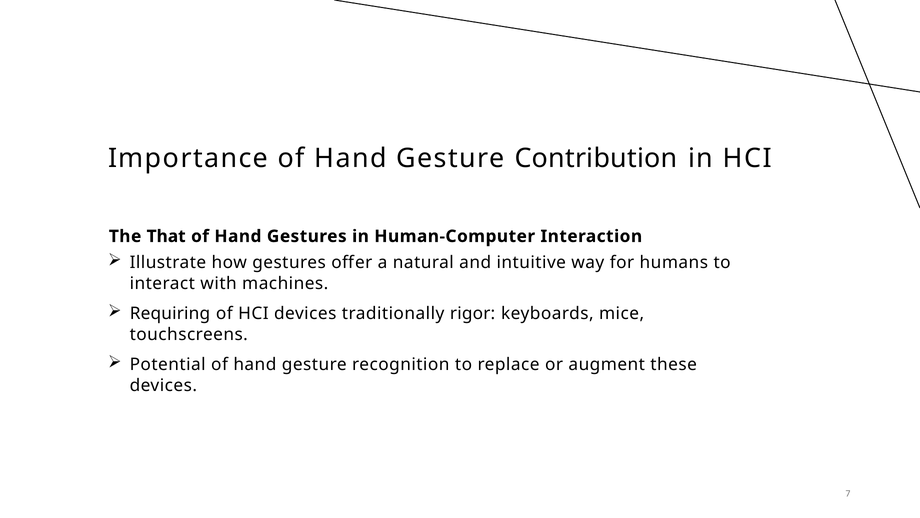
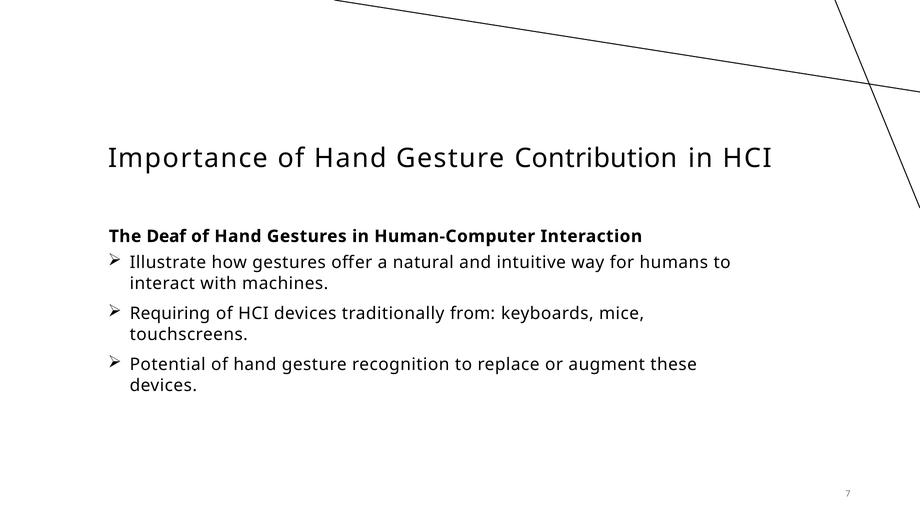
That: That -> Deaf (166, 236)
rigor: rigor -> from (473, 313)
